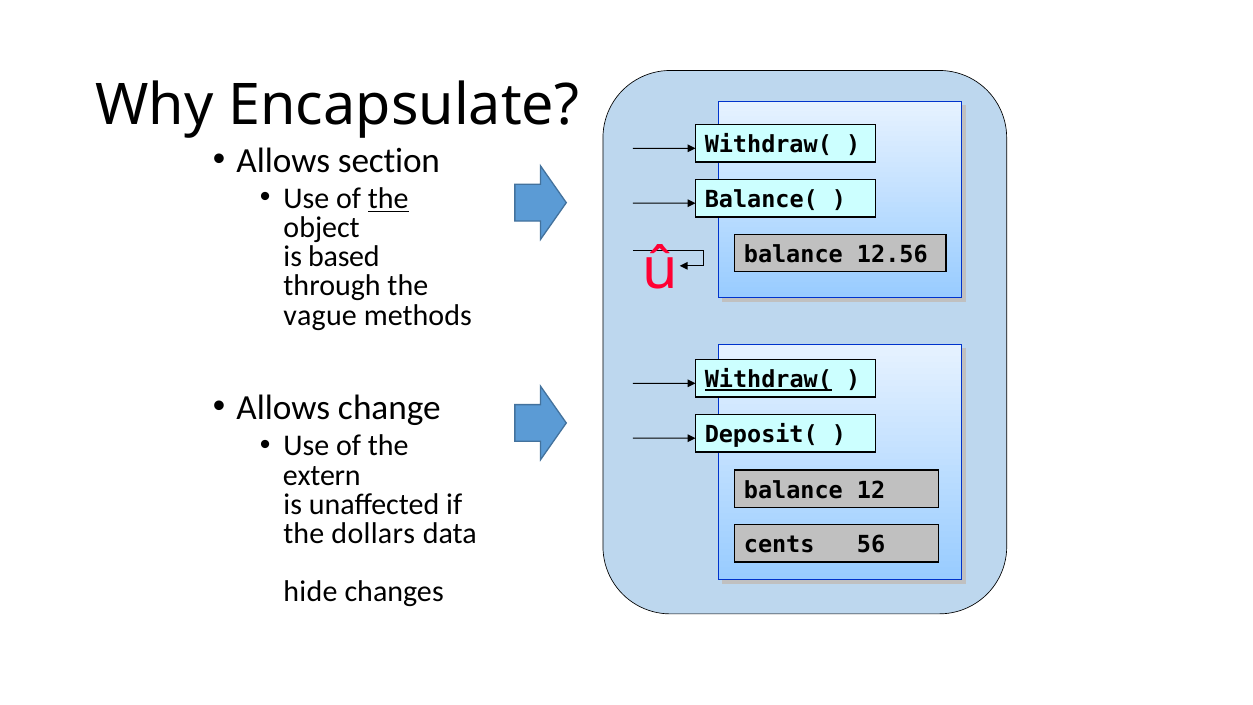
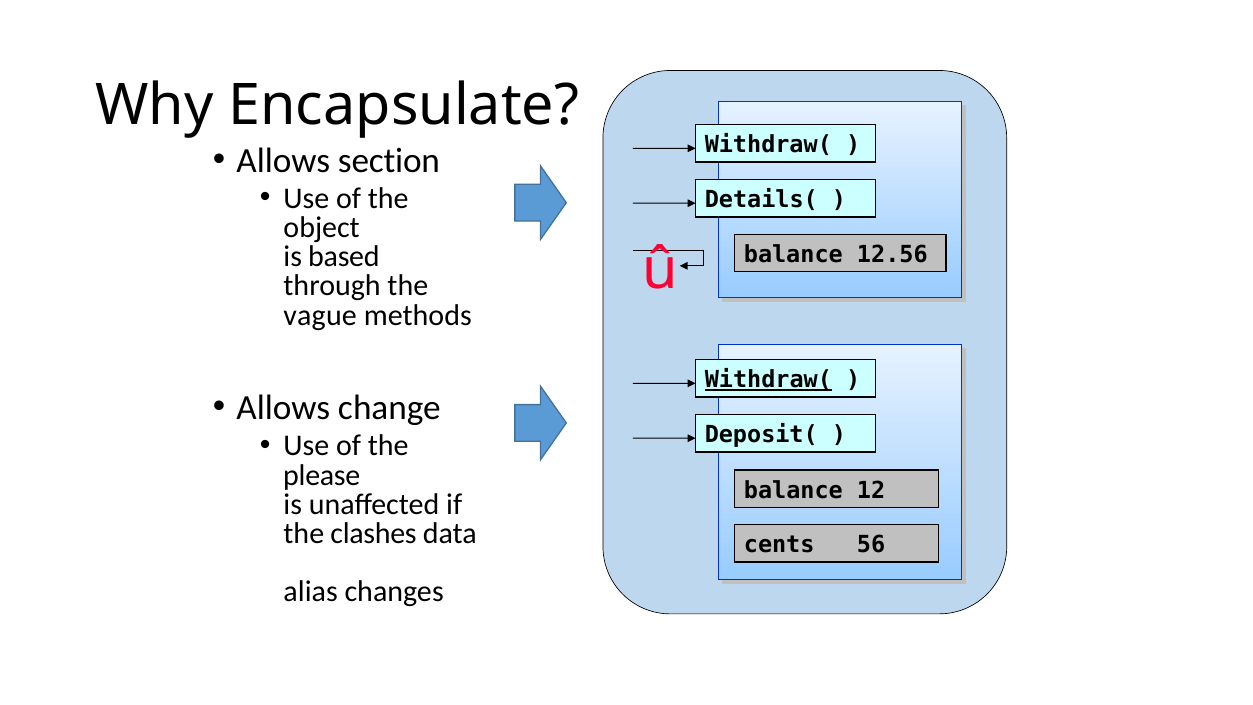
the underline: present -> none (388, 198)
Balance(: Balance( -> Details( (761, 200)
extern: extern -> please (322, 475)
dollars: dollars -> clashes (374, 533)
hide: hide -> alias (311, 592)
